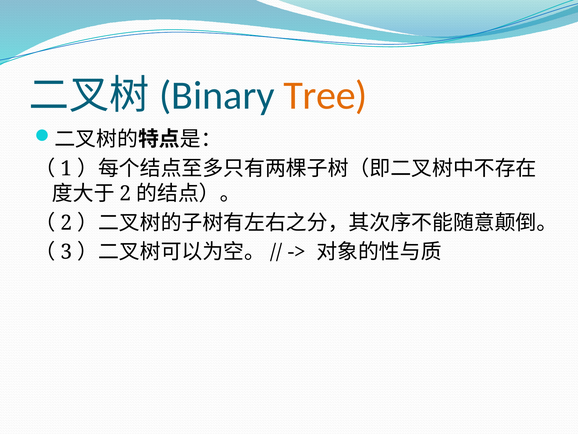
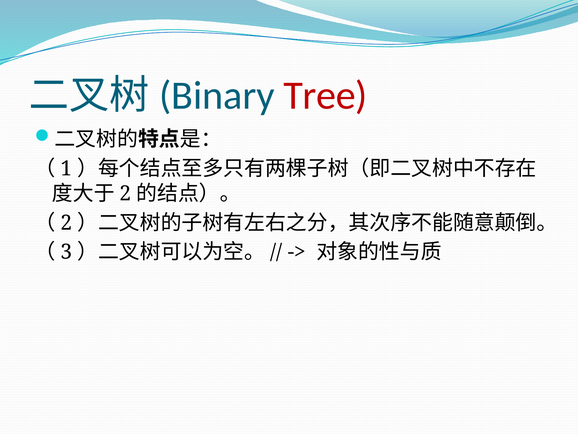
Tree colour: orange -> red (325, 95)
